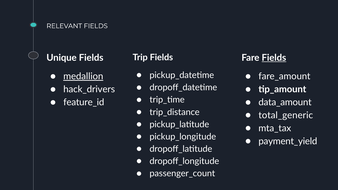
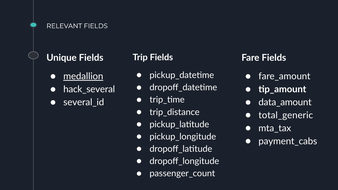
Fields underline: present -> none (274, 58)
hack_drivers: hack_drivers -> hack_several (89, 89)
feature_id: feature_id -> several_id (84, 102)
payment_yield: payment_yield -> payment_cabs (288, 141)
